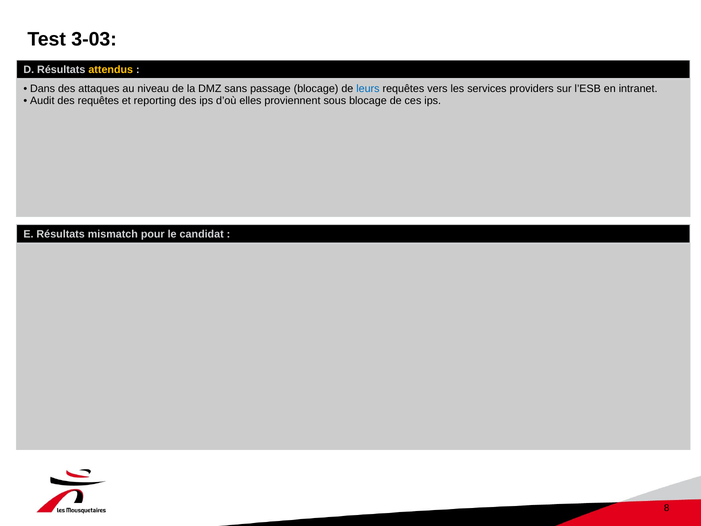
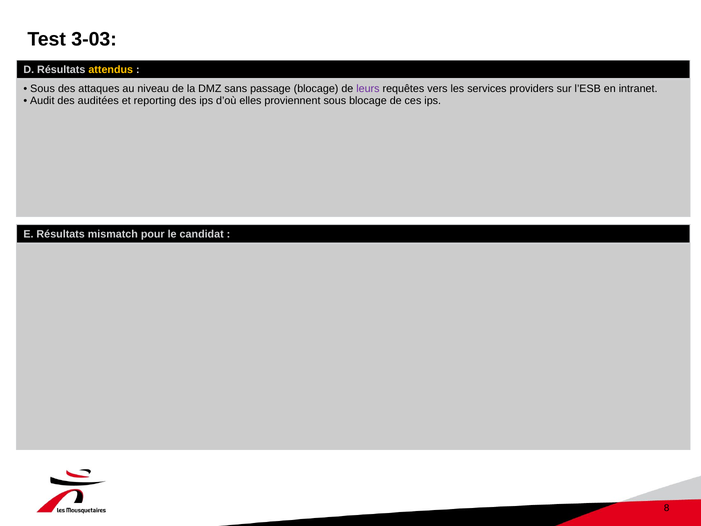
Dans: Dans -> Sous (43, 89)
leurs colour: blue -> purple (368, 89)
des requêtes: requêtes -> auditées (98, 101)
